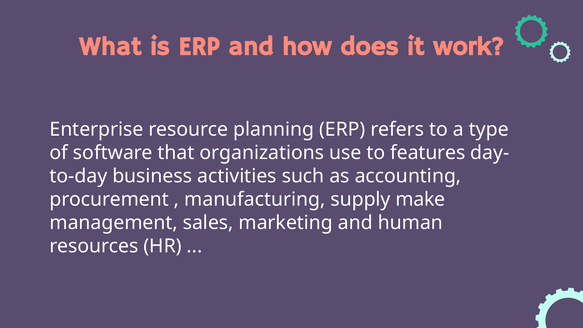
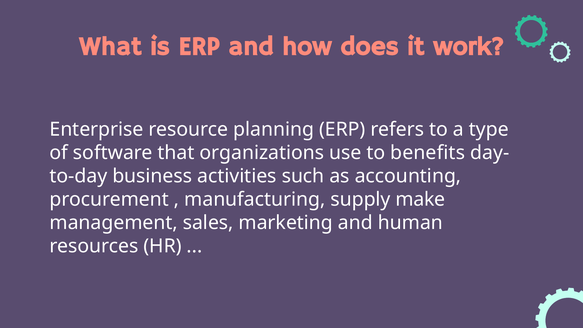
features: features -> benefits (428, 153)
